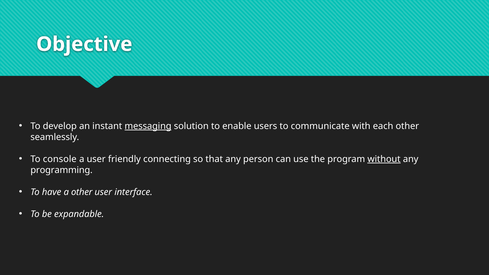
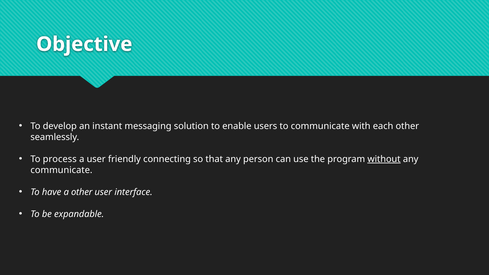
messaging underline: present -> none (148, 126)
console: console -> process (60, 159)
programming: programming -> communicate (61, 170)
